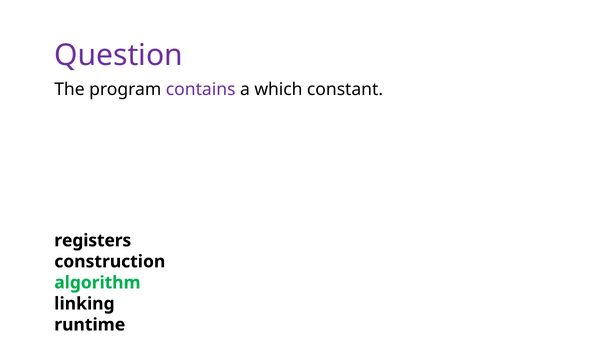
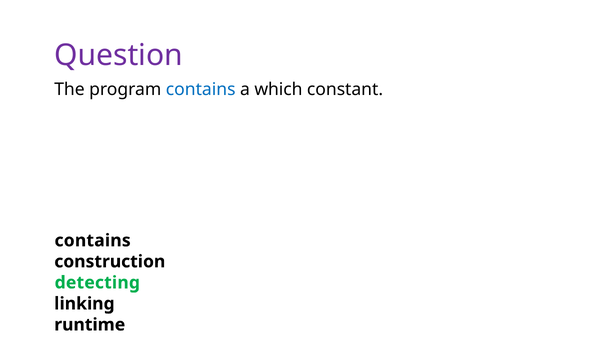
contains colour: purple -> blue (201, 89)
registers: registers -> contains (93, 241)
algorithm: algorithm -> detecting (97, 283)
